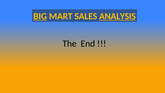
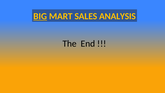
ANALYSIS underline: present -> none (118, 16)
